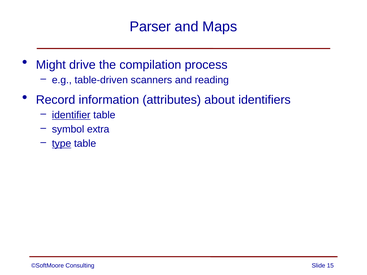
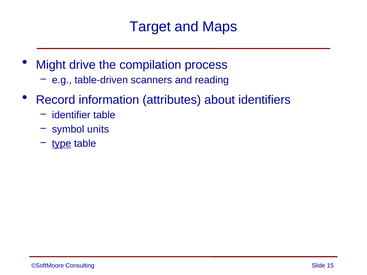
Parser: Parser -> Target (150, 27)
identifier underline: present -> none (71, 115)
extra: extra -> units (98, 129)
